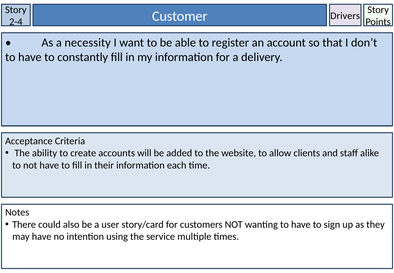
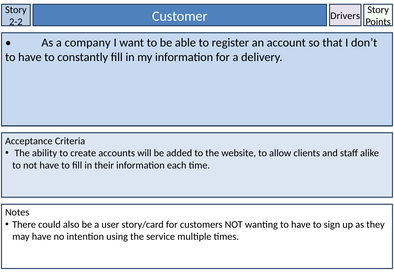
2-4: 2-4 -> 2-2 (16, 22)
necessity: necessity -> company (88, 43)
